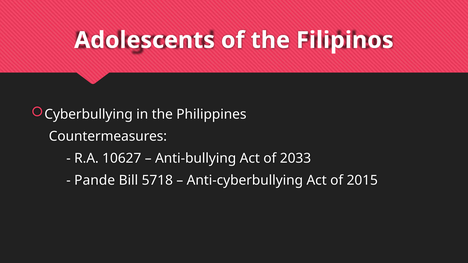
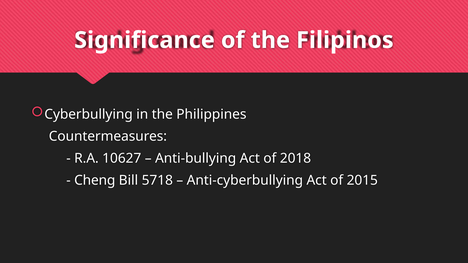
Adolescents: Adolescents -> Significance (144, 40)
2033: 2033 -> 2018 (295, 158)
Pande: Pande -> Cheng (95, 180)
